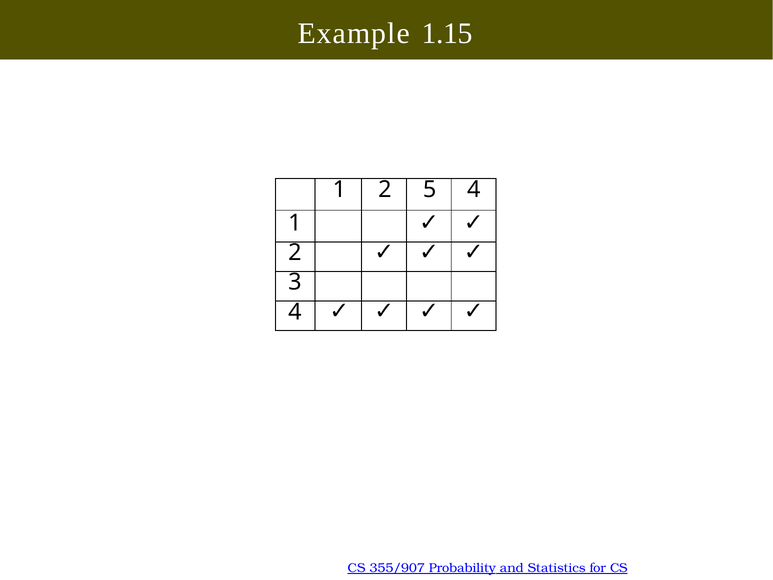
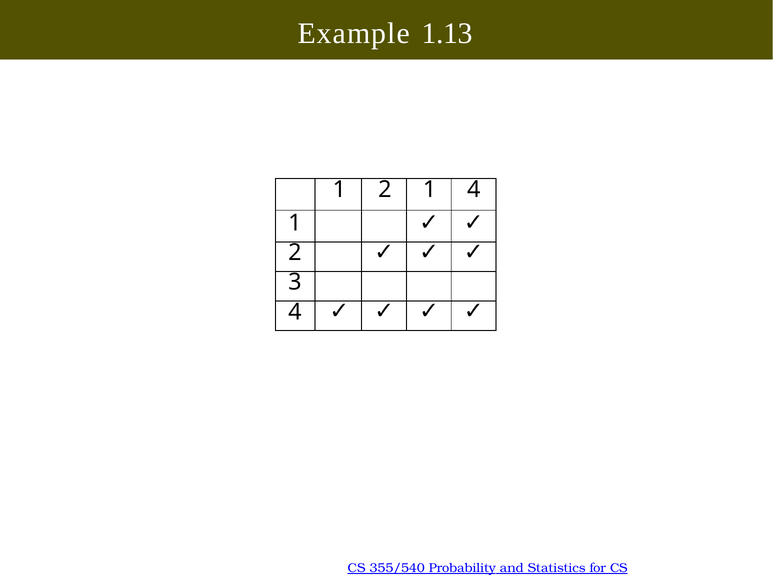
1.15: 1.15 -> 1.13 (447, 33)
2 5: 5 -> 1 (430, 189)
355/907: 355/907 -> 355/540 (397, 568)
